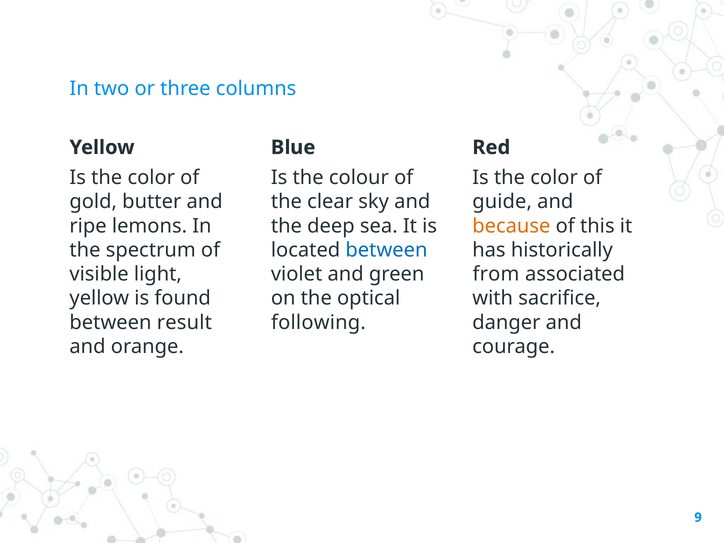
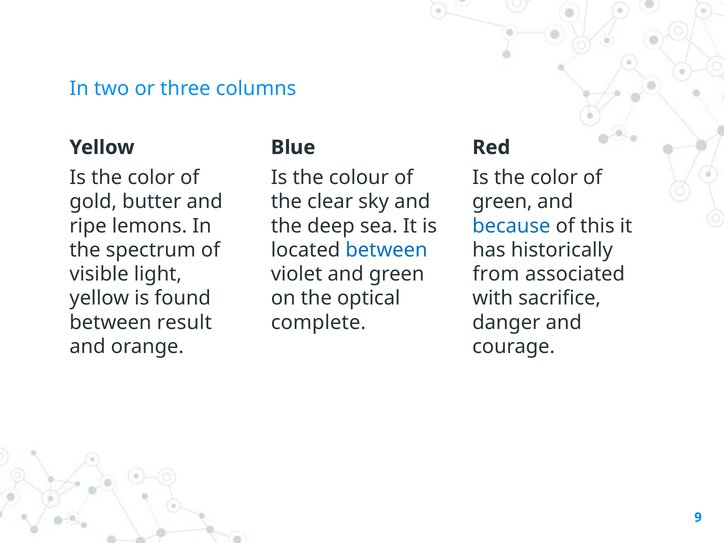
guide: guide -> green (502, 202)
because colour: orange -> blue (511, 226)
following: following -> complete (318, 322)
